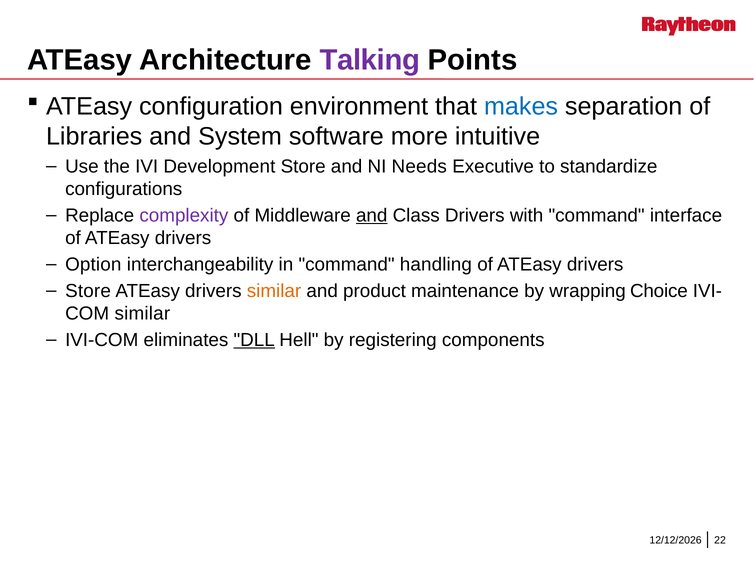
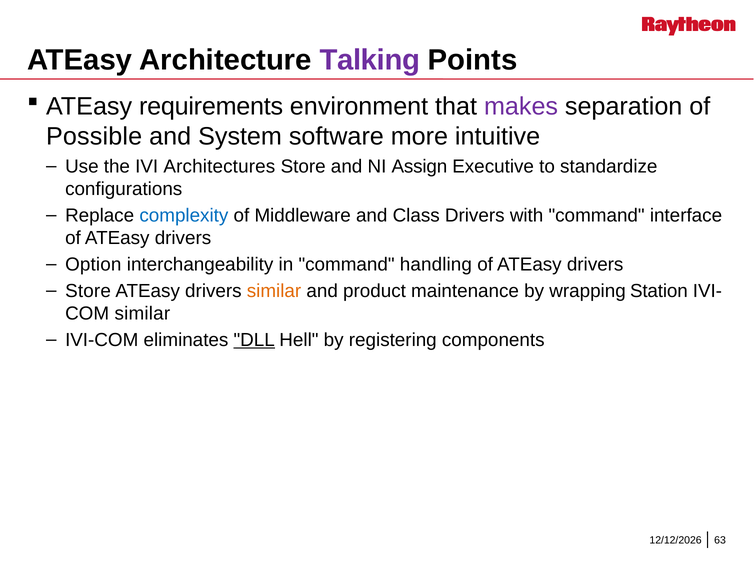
configuration: configuration -> requirements (211, 106)
makes colour: blue -> purple (521, 106)
Libraries: Libraries -> Possible (94, 137)
Development: Development -> Architectures (219, 166)
Needs: Needs -> Assign (419, 166)
complexity colour: purple -> blue (184, 215)
and underline: present -> none (372, 215)
Choice: Choice -> Station (659, 291)
22: 22 -> 63 (720, 540)
